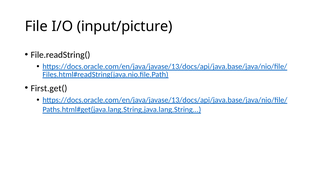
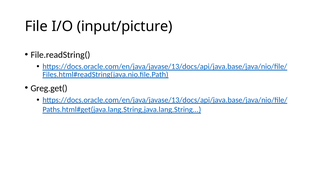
First.get(: First.get( -> Greg.get( (49, 88)
